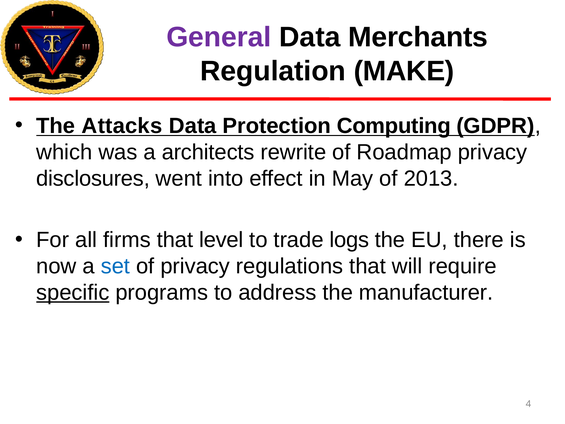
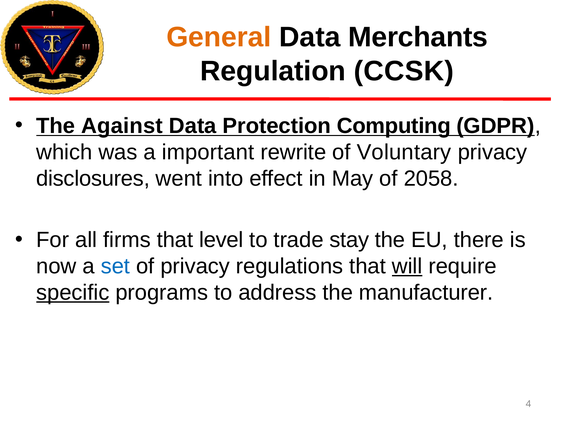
General colour: purple -> orange (219, 37)
MAKE: MAKE -> CCSK (404, 71)
Attacks: Attacks -> Against (122, 126)
architects: architects -> important (208, 152)
Roadmap: Roadmap -> Voluntary (404, 152)
2013: 2013 -> 2058 (431, 178)
logs: logs -> stay (349, 240)
will underline: none -> present (407, 266)
